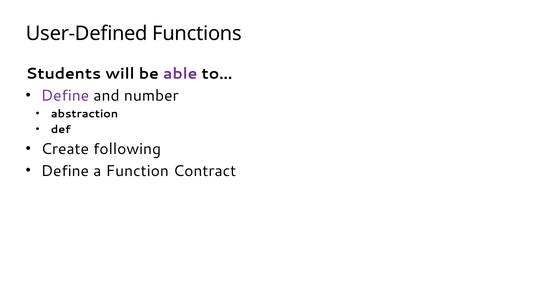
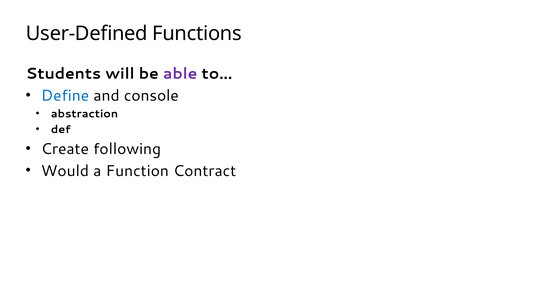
Define colour: purple -> blue (65, 96)
number: number -> console (151, 96)
Define: Define -> Would (65, 171)
